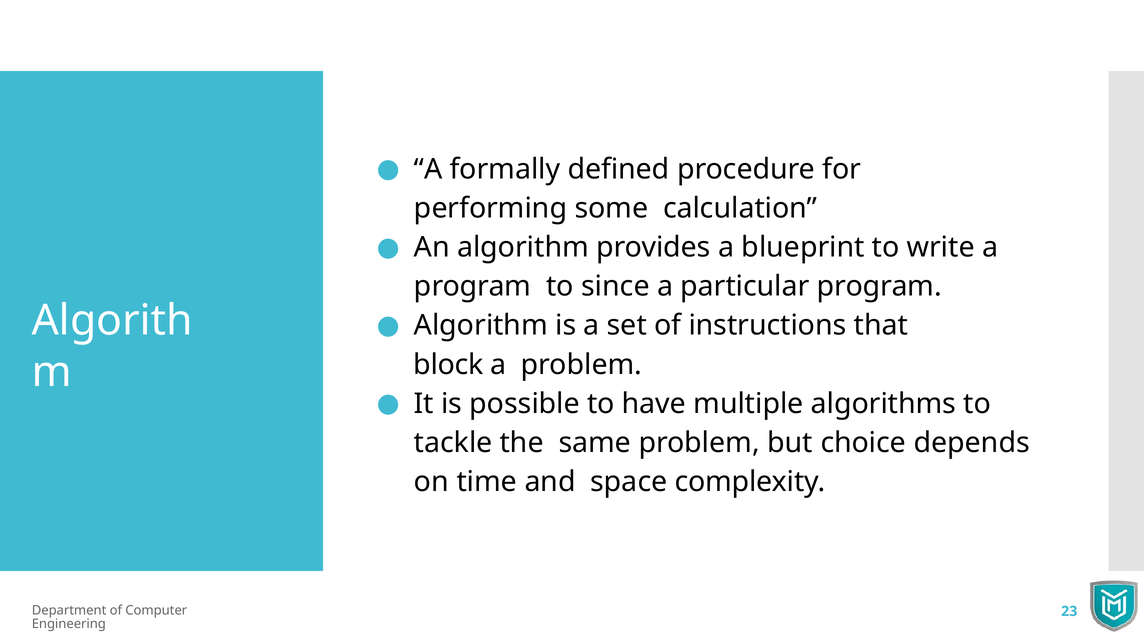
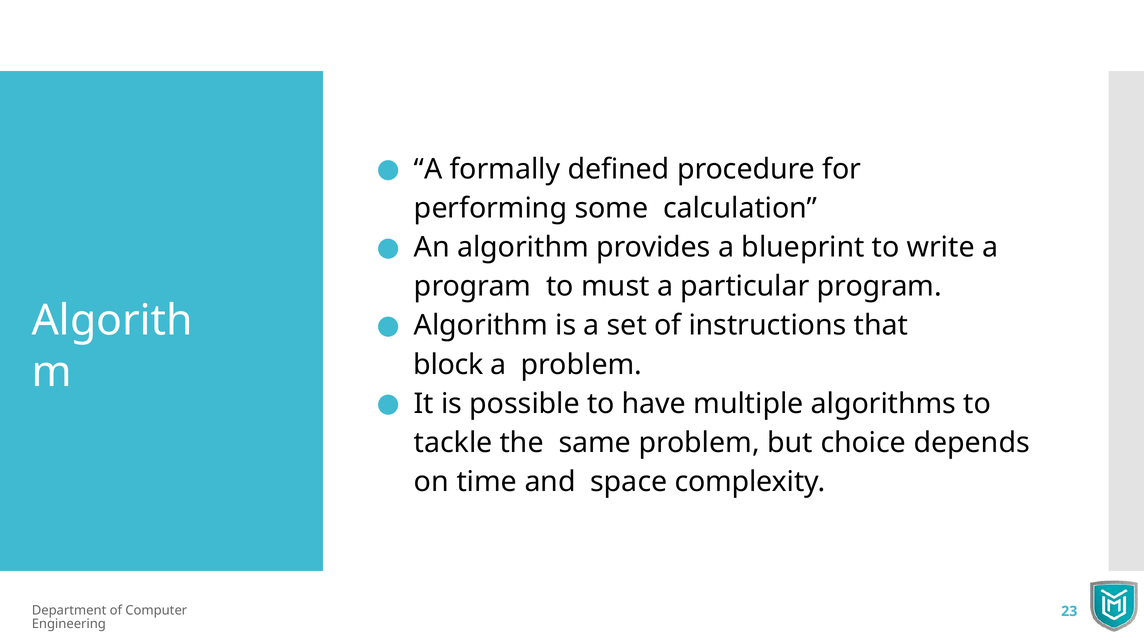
since: since -> must (615, 287)
